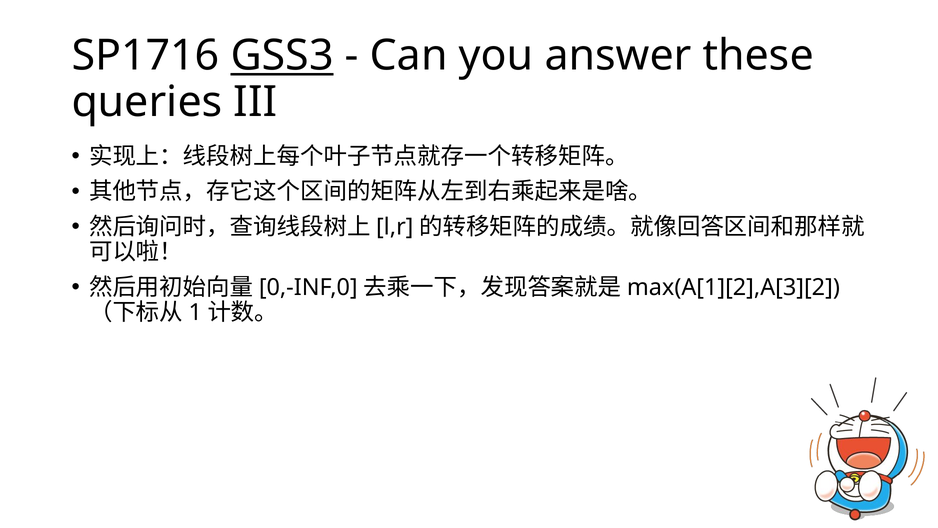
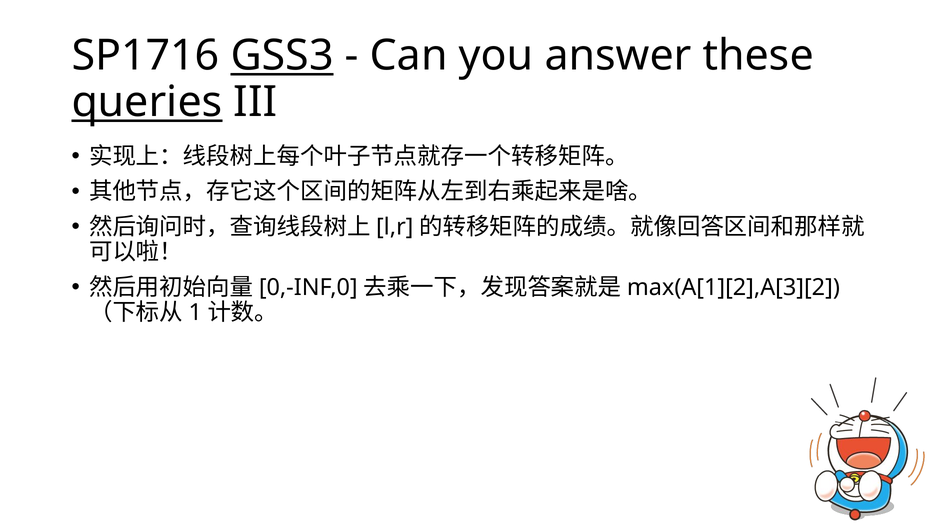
queries underline: none -> present (147, 102)
